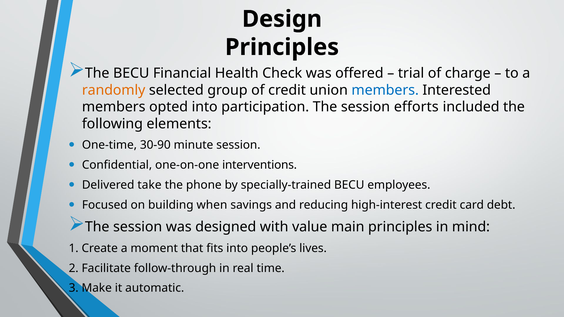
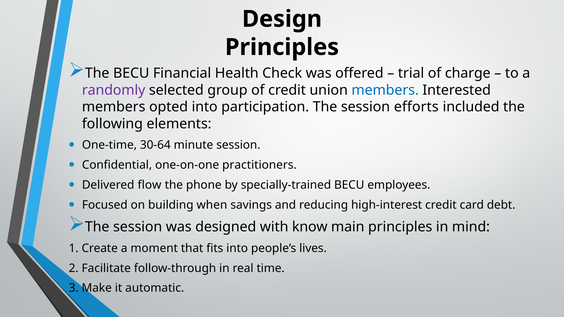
randomly colour: orange -> purple (114, 90)
30-90: 30-90 -> 30-64 (155, 145)
interventions: interventions -> practitioners (259, 165)
take: take -> flow (150, 185)
value: value -> know (310, 227)
